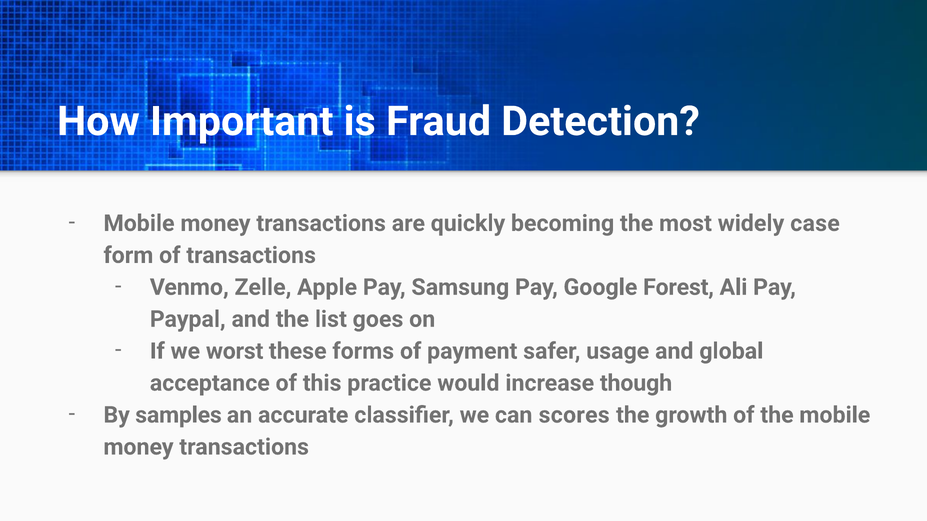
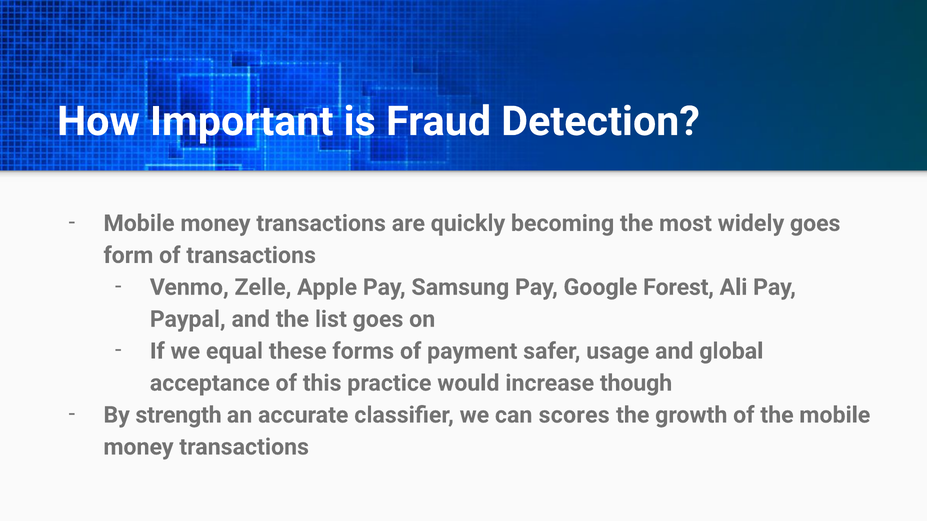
widely case: case -> goes (815, 224)
worst: worst -> equal (235, 351)
samples: samples -> strength (179, 415)
